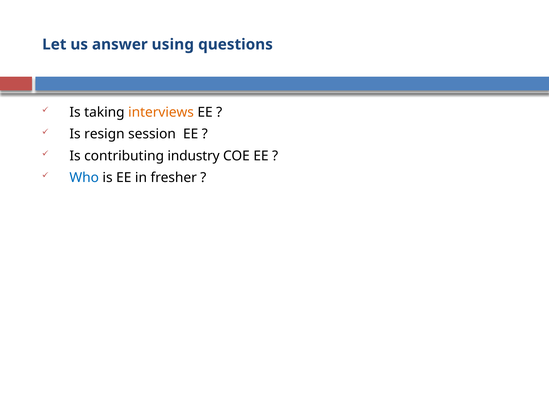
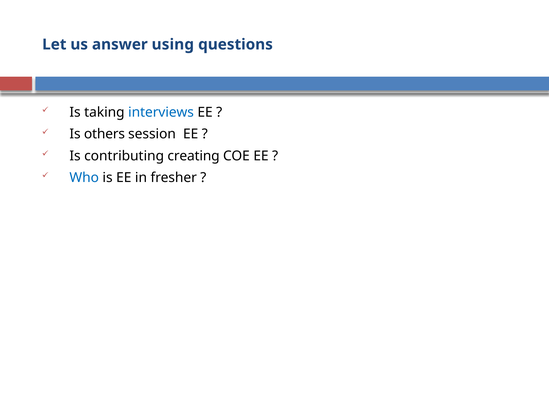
interviews colour: orange -> blue (161, 113)
resign: resign -> others (104, 134)
industry: industry -> creating (194, 156)
